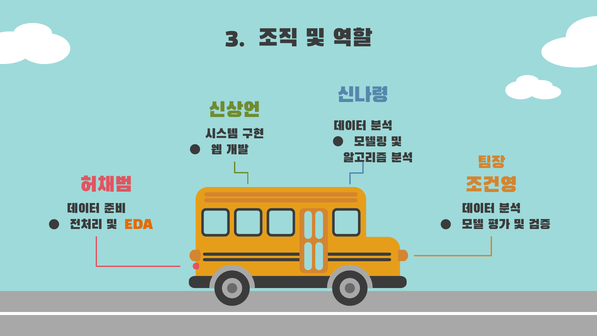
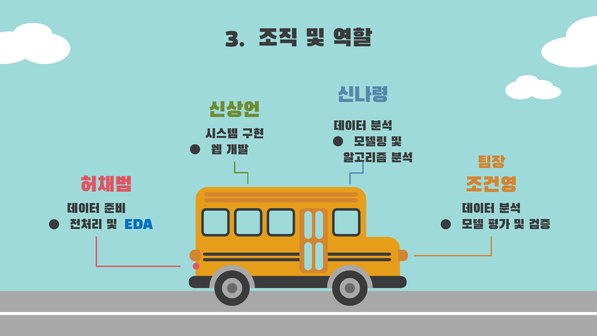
EDA colour: orange -> blue (139, 225)
